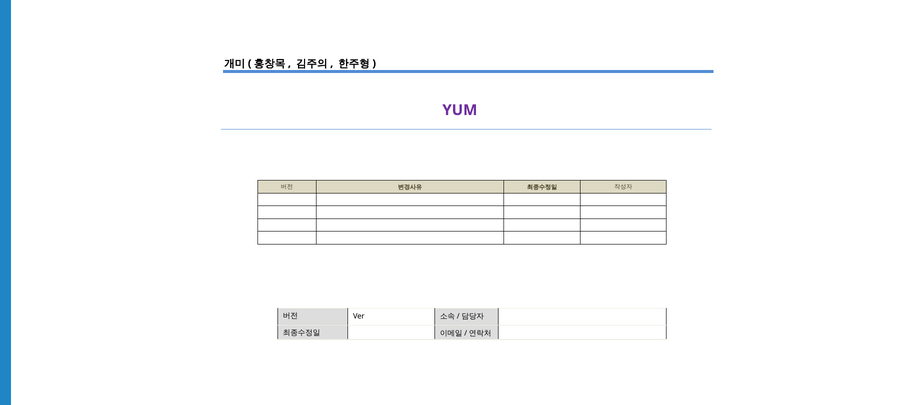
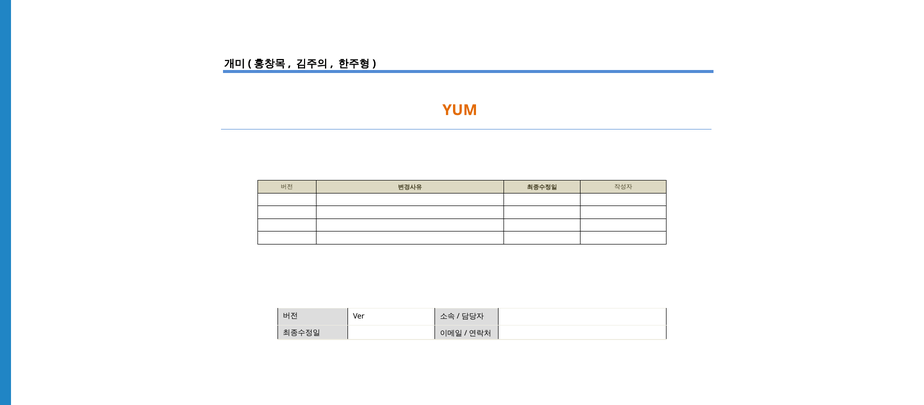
YUM colour: purple -> orange (460, 110)
